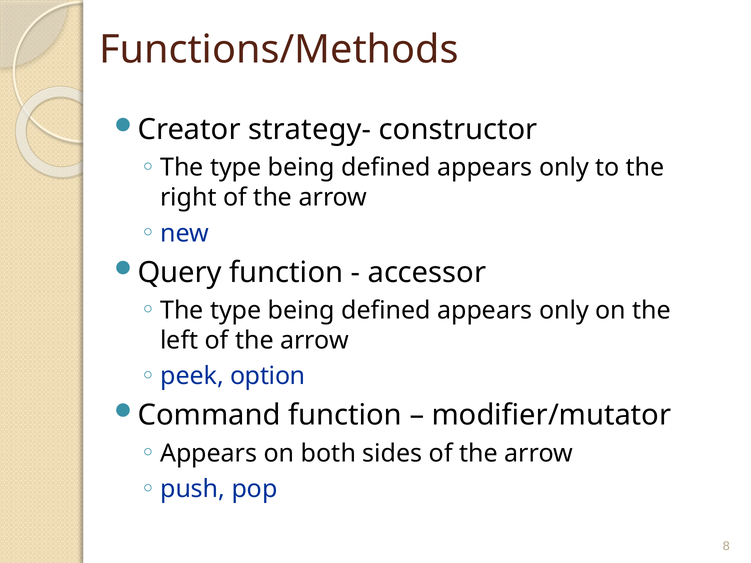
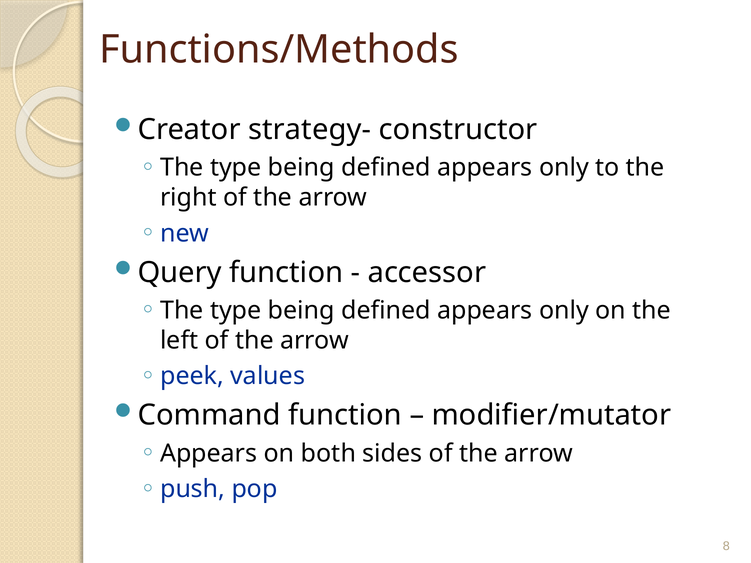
option: option -> values (268, 376)
